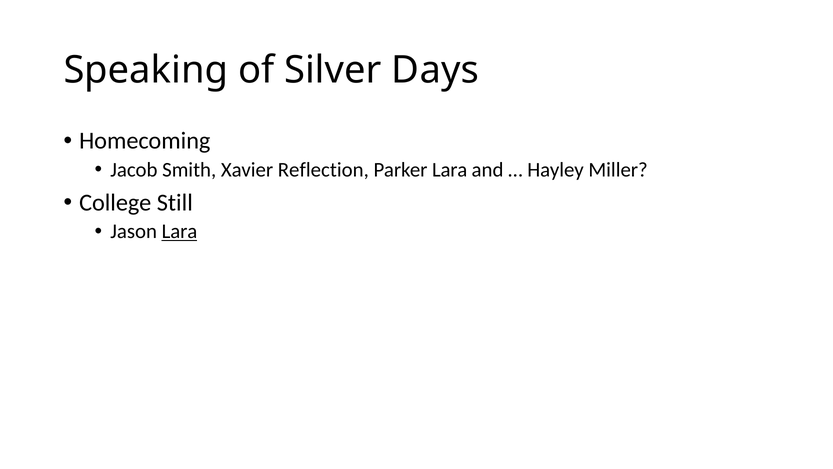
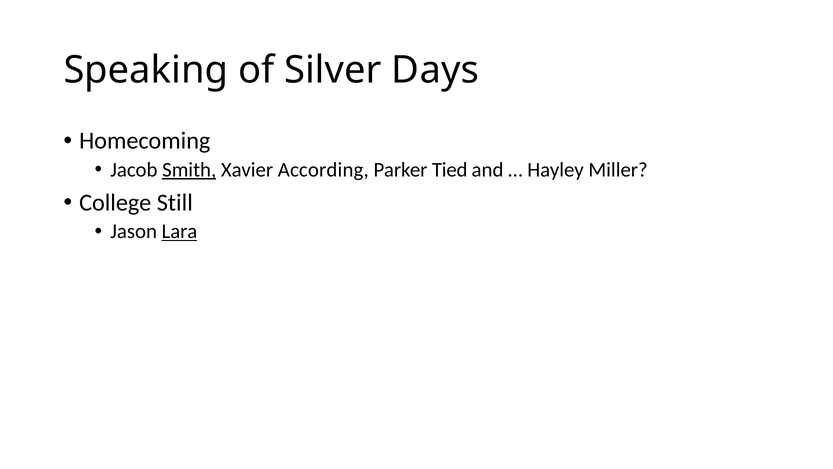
Smith underline: none -> present (189, 170)
Reflection: Reflection -> According (323, 170)
Parker Lara: Lara -> Tied (450, 170)
